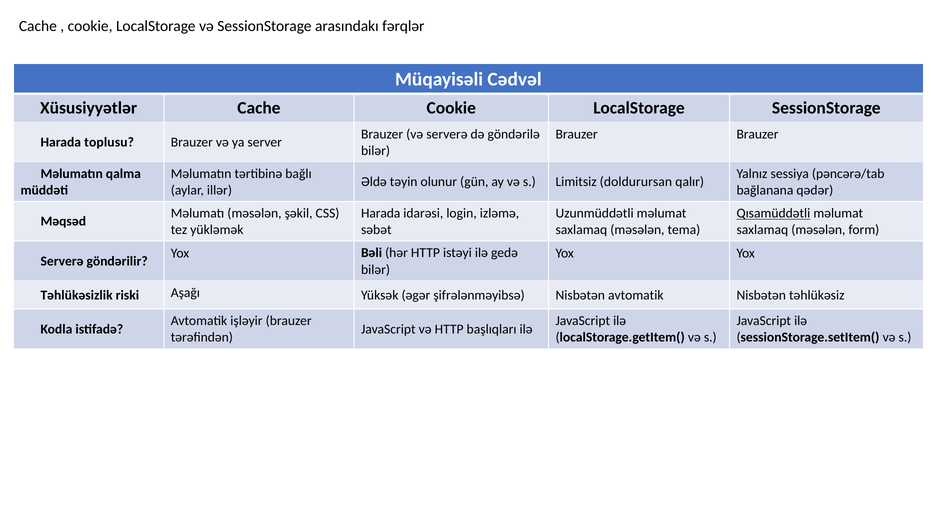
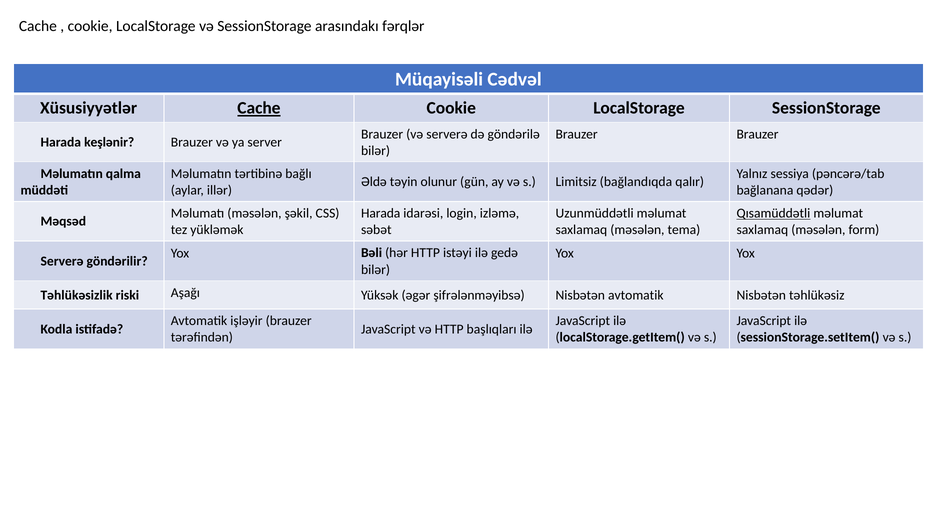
Cache underline: none -> present (259, 108)
toplusu: toplusu -> keşlənir (109, 142)
doldurursan: doldurursan -> bağlandıqda (636, 182)
